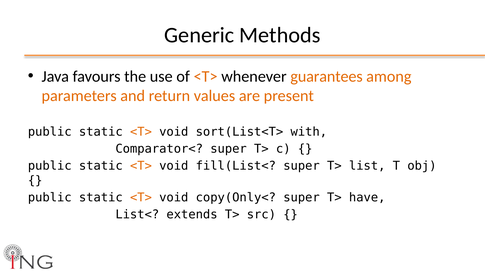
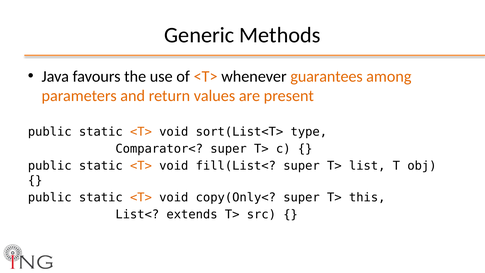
with: with -> type (309, 132)
have: have -> this (367, 197)
